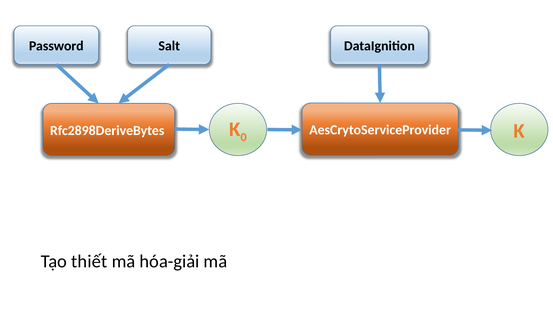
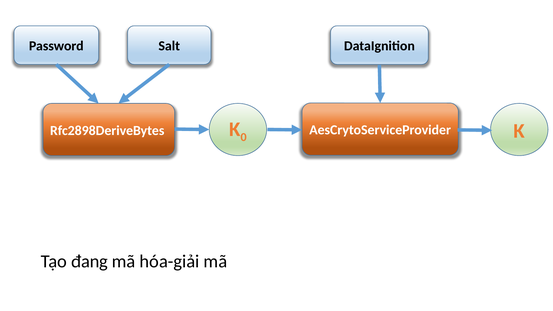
thiết: thiết -> đang (89, 261)
